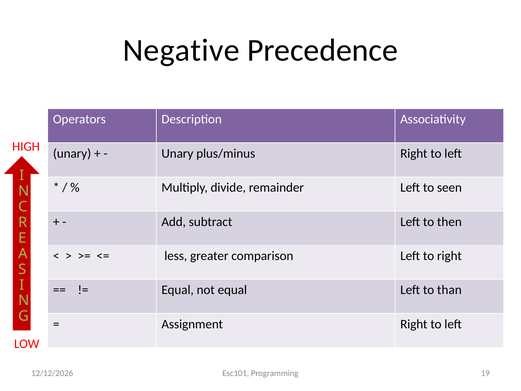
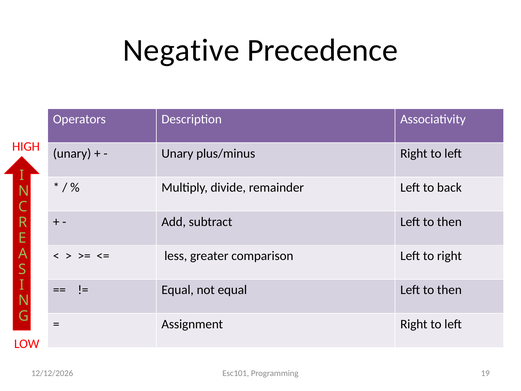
seen: seen -> back (449, 187)
equal Left to than: than -> then (449, 290)
